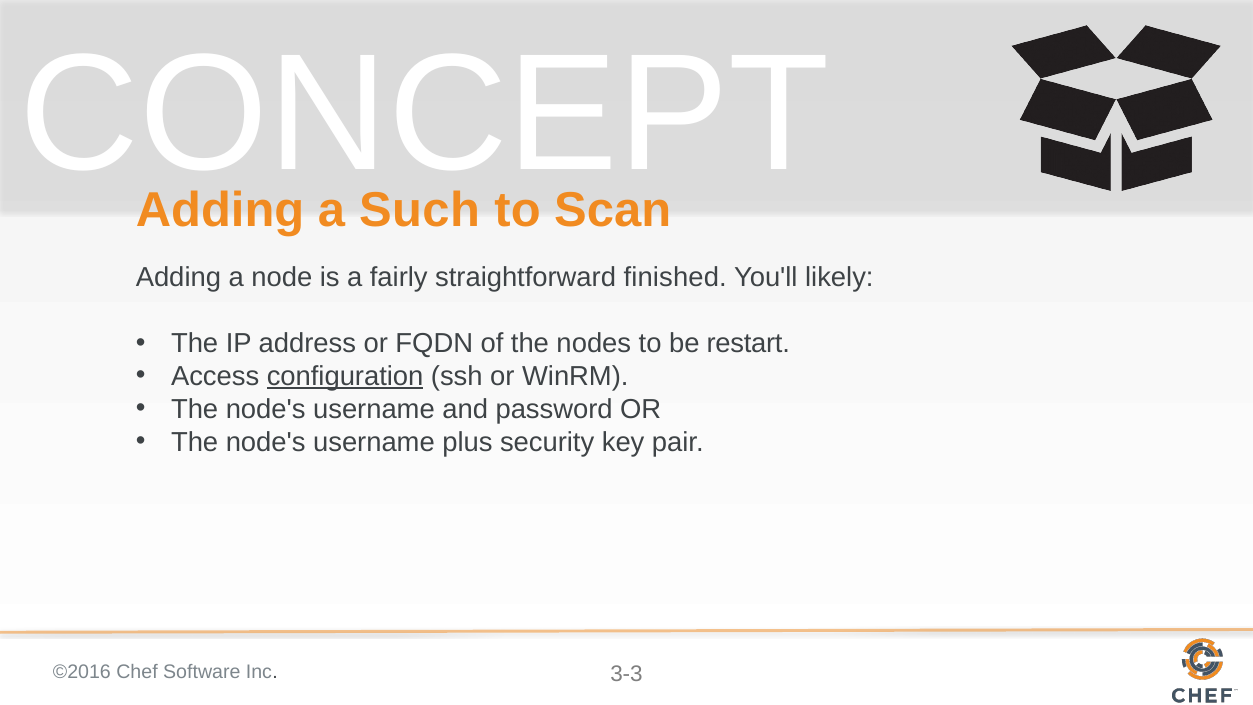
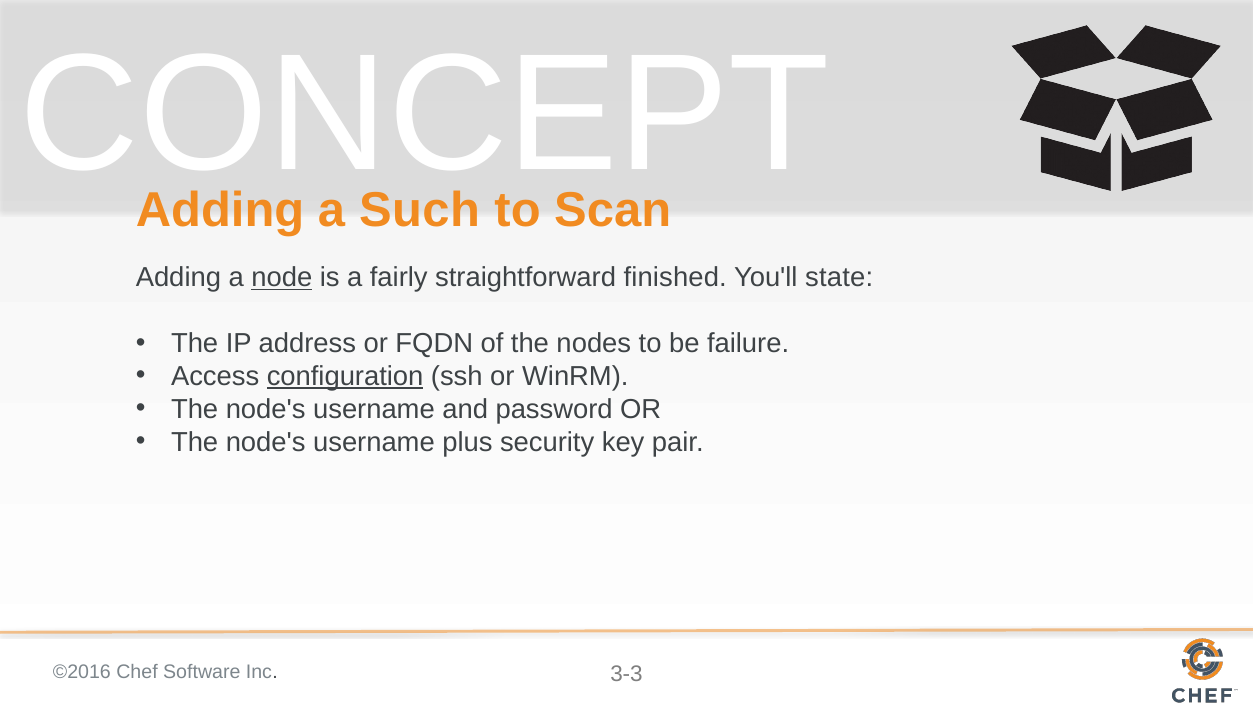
node underline: none -> present (282, 278)
likely: likely -> state (839, 278)
restart: restart -> failure (748, 343)
